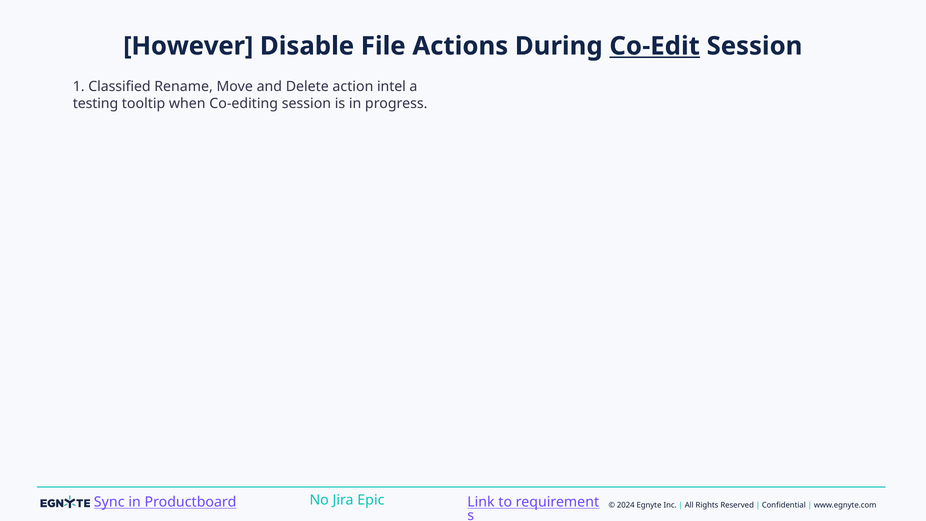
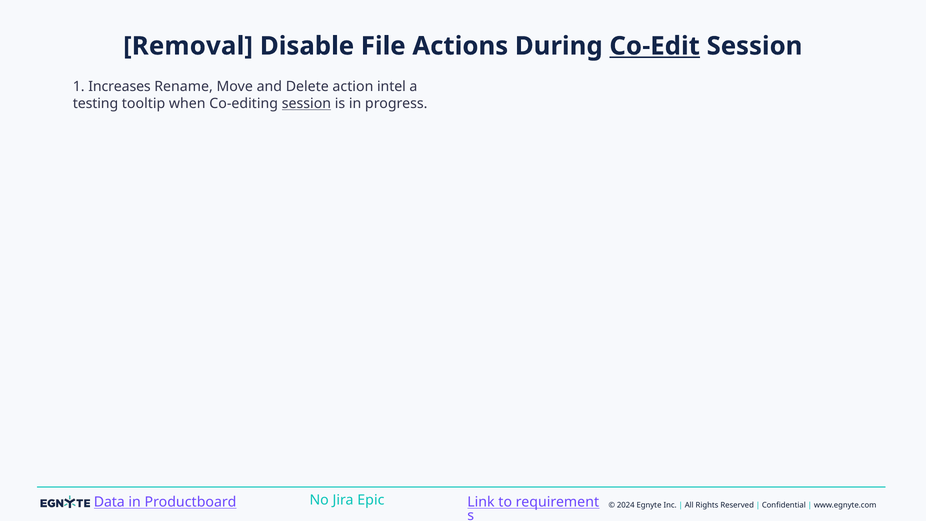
However: However -> Removal (188, 46)
Classified: Classified -> Increases (120, 87)
session underline: none -> present (306, 104)
Sync: Sync -> Data (109, 502)
